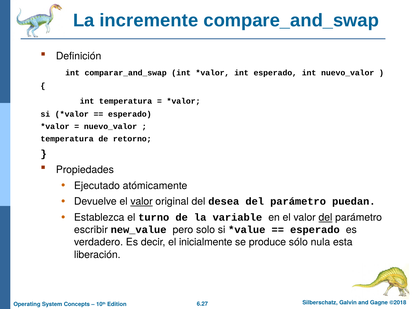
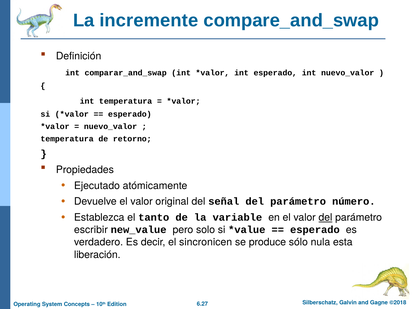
valor underline: present -> none (142, 202)
desea: desea -> señal (224, 202)
puedan: puedan -> número (354, 202)
turno: turno -> tanto (154, 218)
inicialmente: inicialmente -> sincronicen (206, 243)
